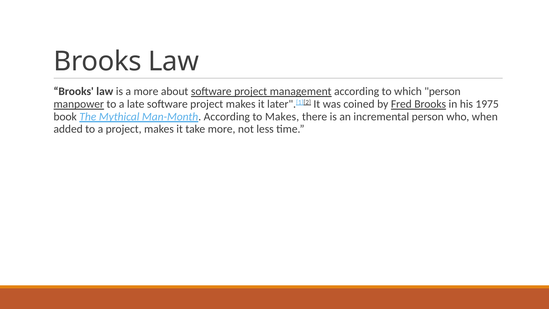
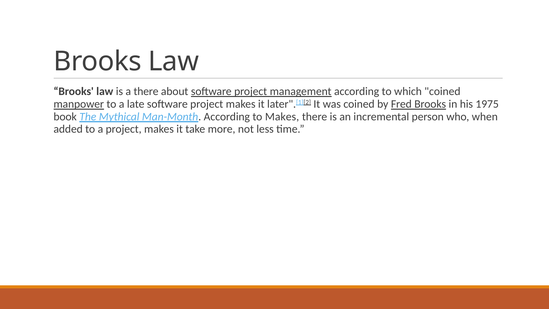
a more: more -> there (146, 91)
which person: person -> coined (442, 91)
